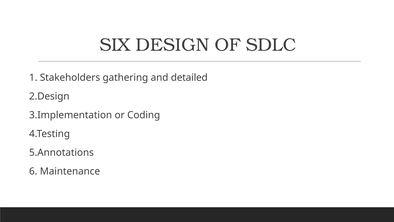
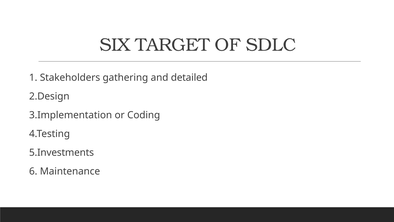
DESIGN: DESIGN -> TARGET (173, 45)
5.Annotations: 5.Annotations -> 5.Investments (61, 152)
